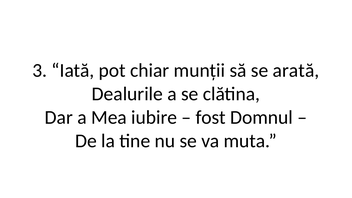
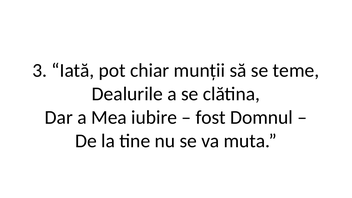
arată: arată -> teme (296, 70)
